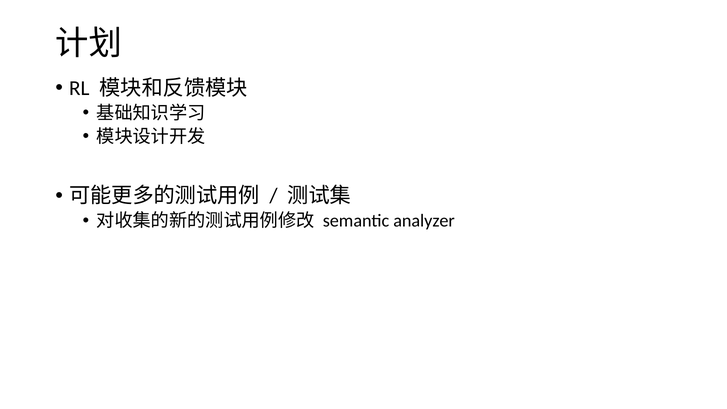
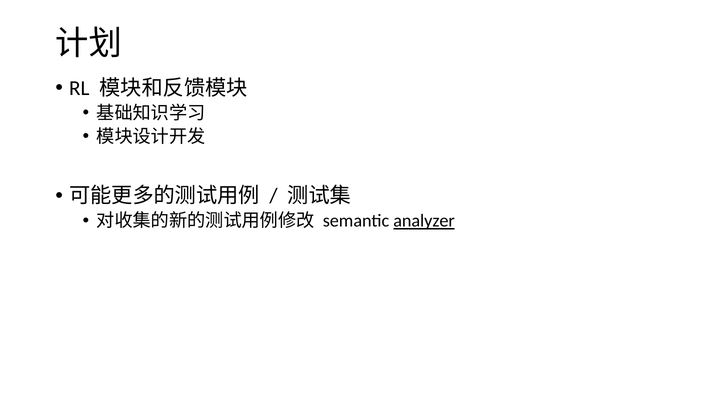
analyzer underline: none -> present (424, 221)
